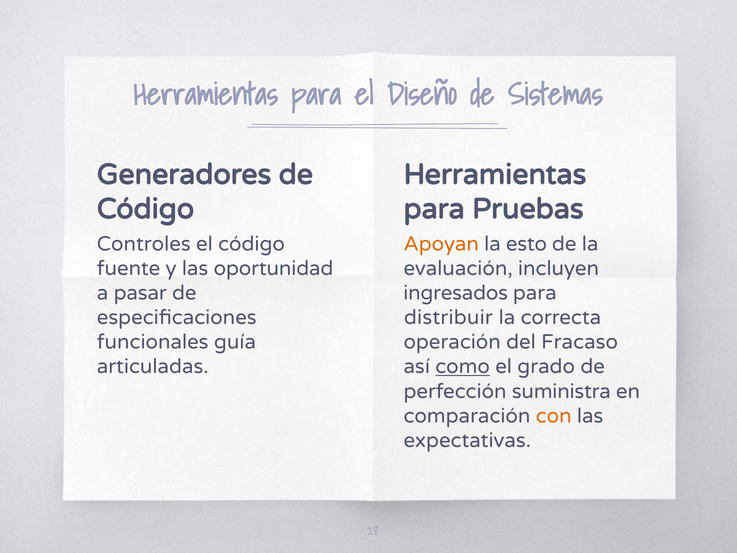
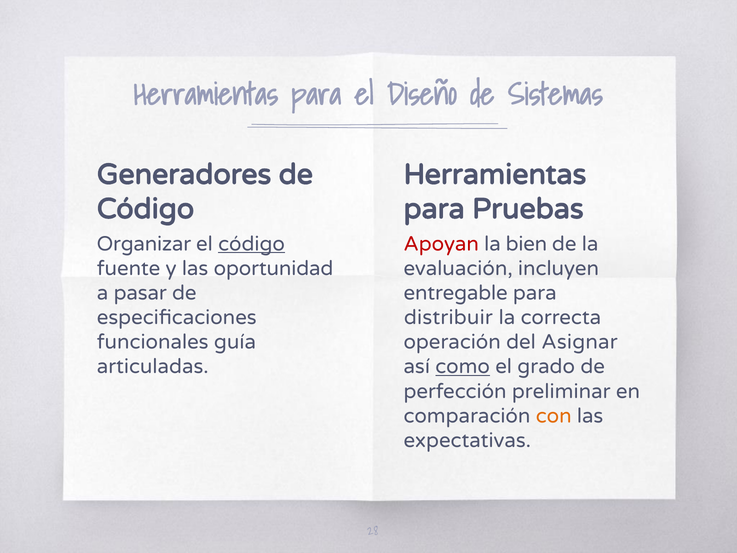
Controles: Controles -> Organizar (144, 244)
código underline: none -> present (252, 244)
Apoyan colour: orange -> red (441, 244)
esto: esto -> bien (526, 244)
ingresados: ingresados -> entregable (456, 293)
Fracaso: Fracaso -> Asignar (580, 342)
suministra: suministra -> preliminar (561, 391)
